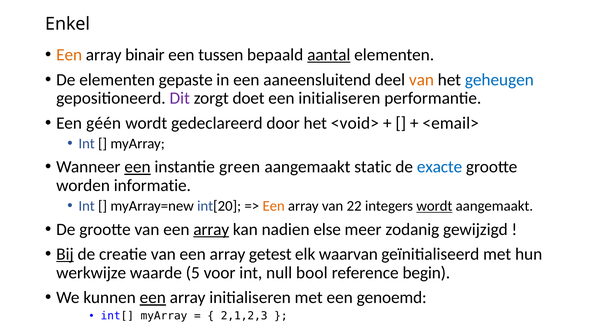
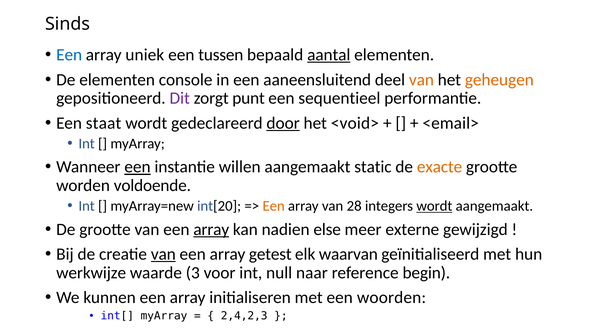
Enkel: Enkel -> Sinds (68, 24)
Een colour: orange -> blue (69, 55)
binair: binair -> uniek (145, 55)
gepaste: gepaste -> console (186, 80)
geheugen colour: blue -> orange (499, 80)
doet: doet -> punt (249, 98)
een initialiseren: initialiseren -> sequentieel (339, 98)
géén: géén -> staat (104, 123)
door underline: none -> present (283, 123)
green: green -> willen (240, 167)
exacte colour: blue -> orange (440, 167)
informatie: informatie -> voldoende (152, 186)
22: 22 -> 28 (354, 206)
zodanig: zodanig -> externe (412, 229)
Bij underline: present -> none (65, 254)
van underline: none -> present (163, 254)
5: 5 -> 3 (193, 273)
bool: bool -> naar (312, 273)
een underline: present -> none (153, 298)
genoemd: genoemd -> woorden (392, 298)
2,1,2,3: 2,1,2,3 -> 2,4,2,3 (244, 316)
